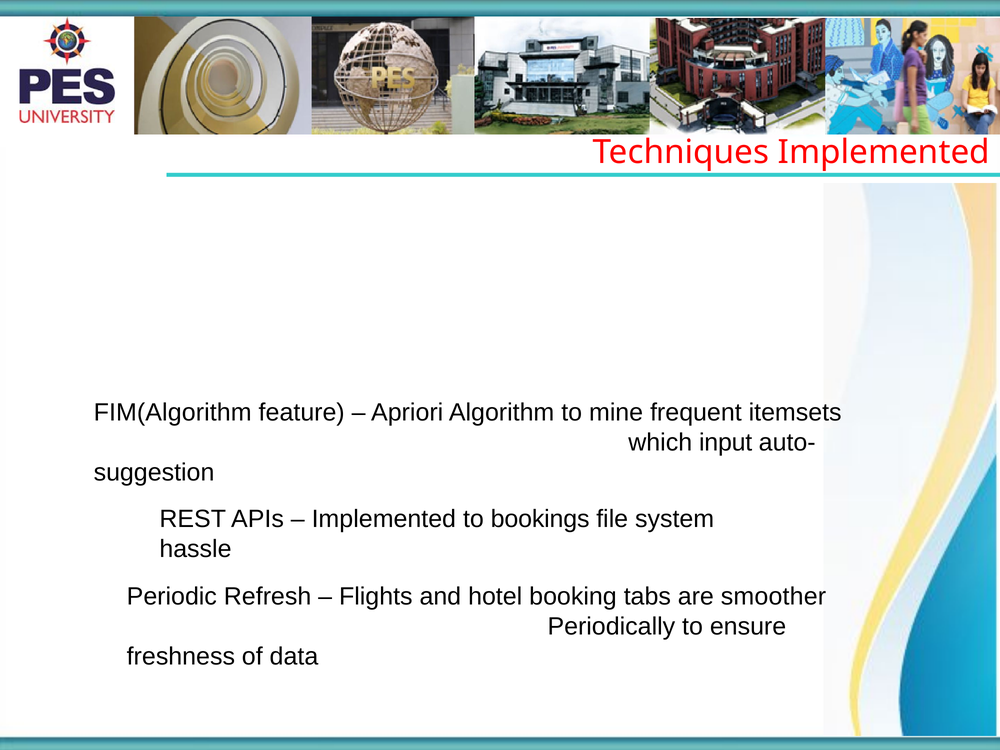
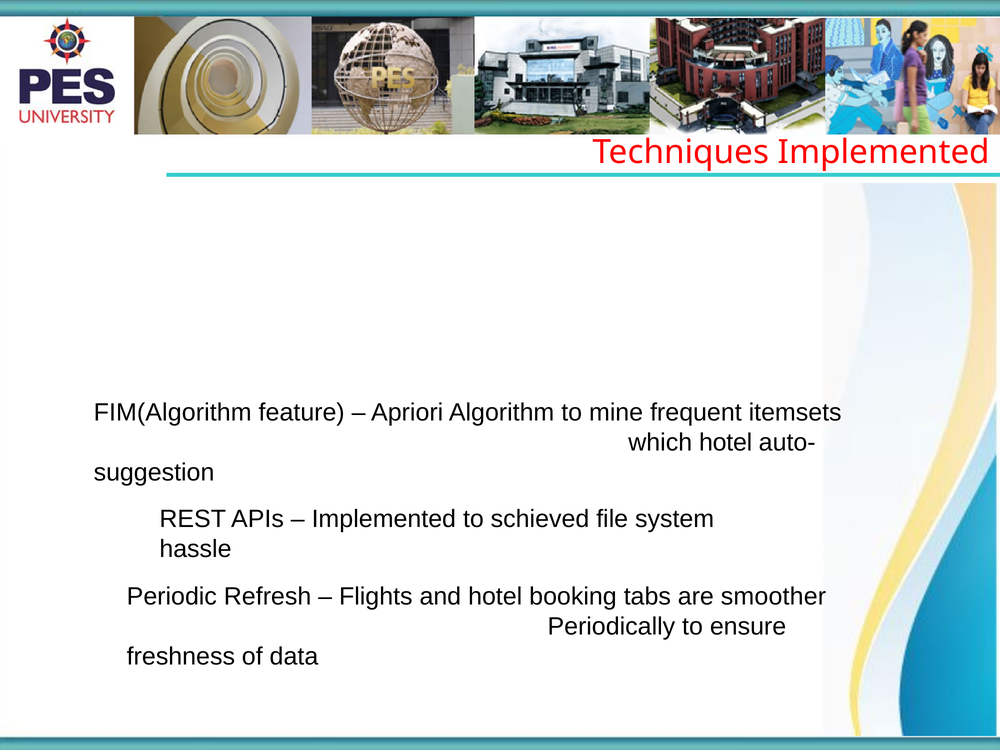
which input: input -> hotel (726, 442)
bookings: bookings -> schieved (540, 519)
